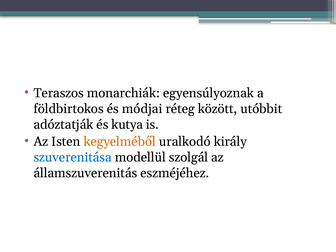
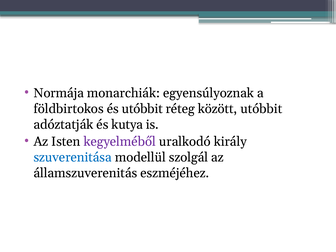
Teraszos: Teraszos -> Normája (59, 93)
és módjai: módjai -> utóbbit (142, 109)
kegyelméből colour: orange -> purple (120, 142)
